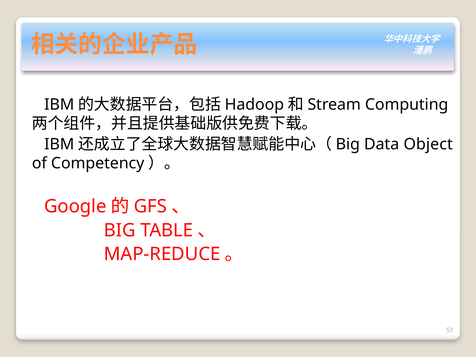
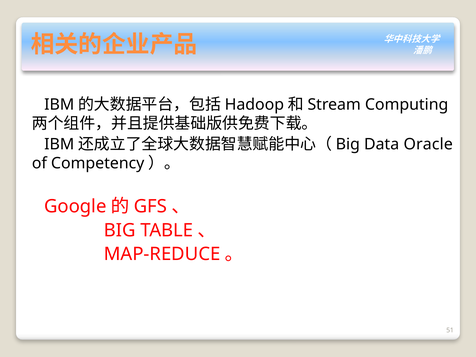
Object: Object -> Oracle (428, 144)
